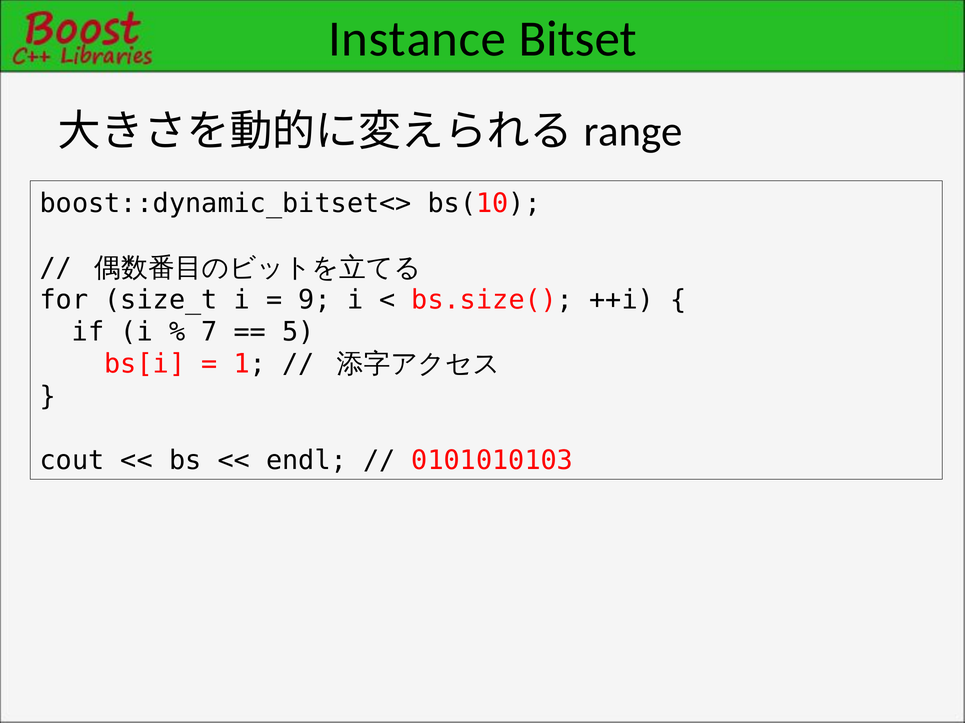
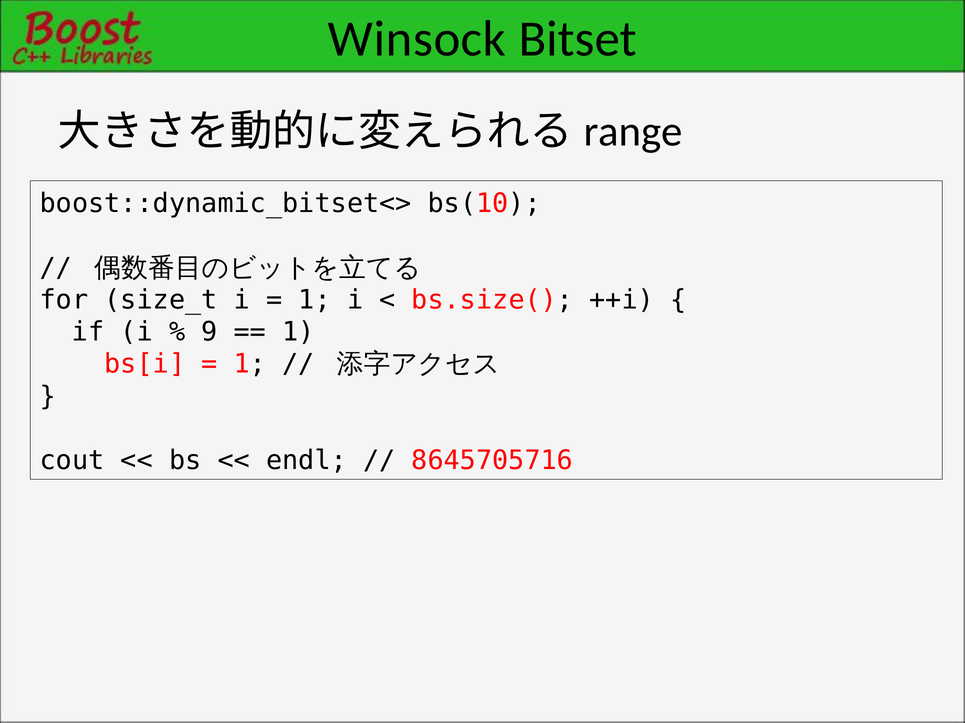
Instance: Instance -> Winsock (417, 39)
9: 9 -> 1 (315, 300)
7: 7 -> 9 (209, 332)
5: 5 -> 1 (298, 332)
0101010103: 0101010103 -> 8645705716 (492, 461)
